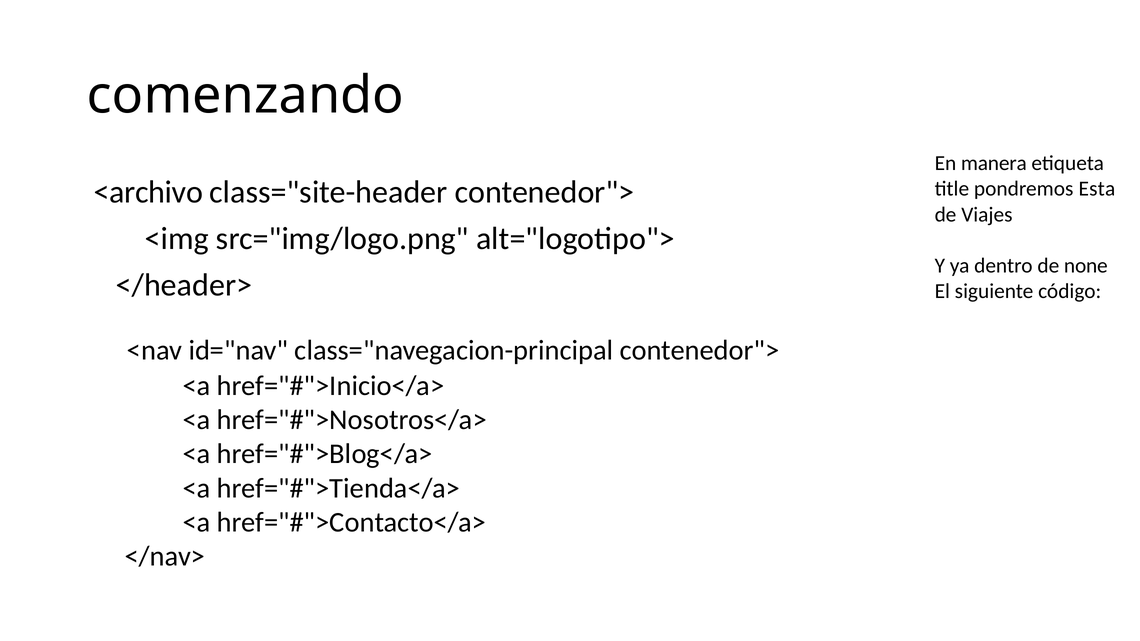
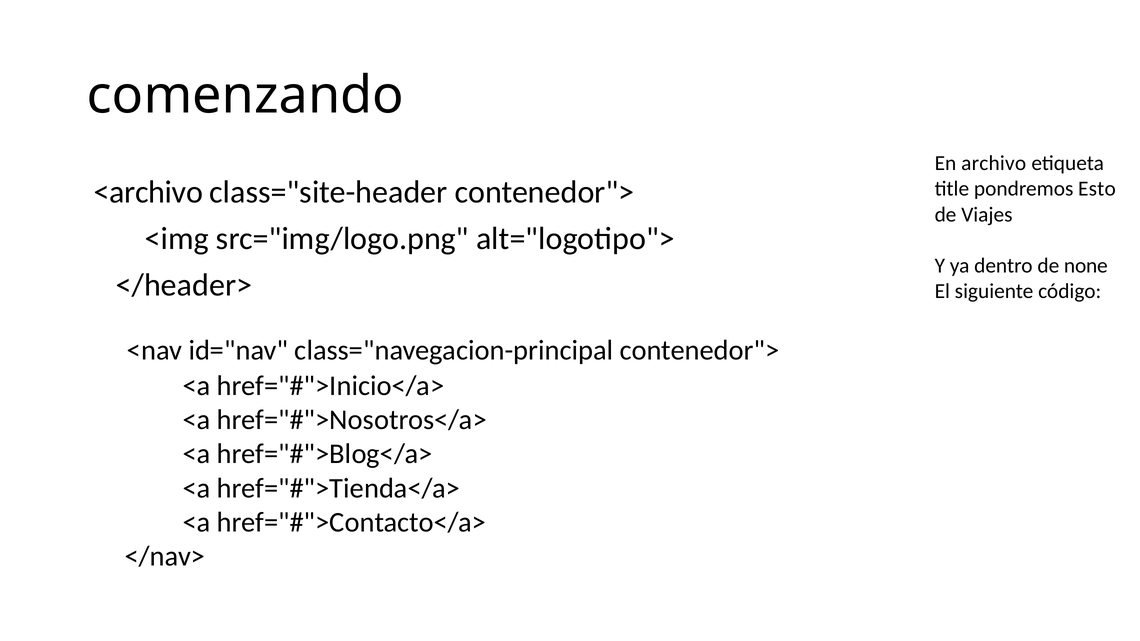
manera: manera -> archivo (994, 163)
Esta: Esta -> Esto (1097, 189)
